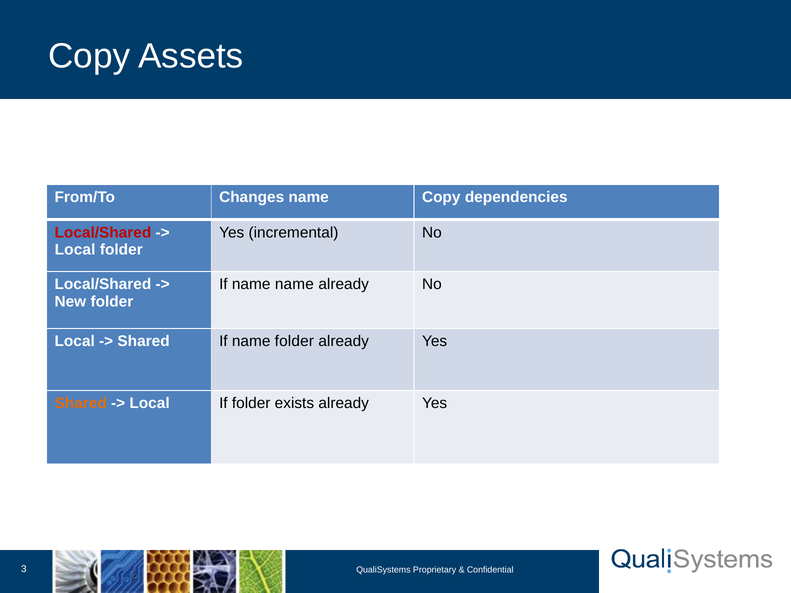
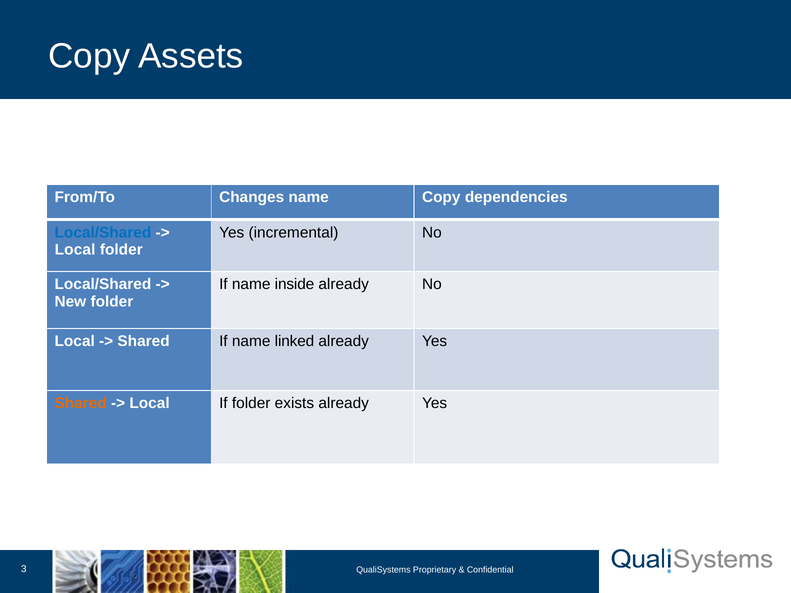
Local/Shared colour: red -> blue (103, 233)
name name: name -> inside (294, 285)
name folder: folder -> linked (294, 341)
